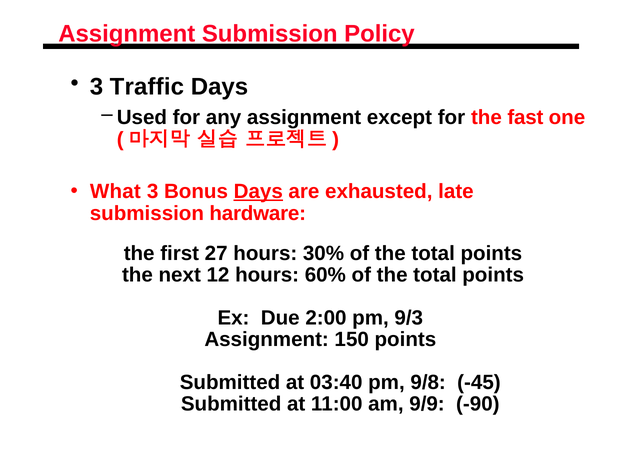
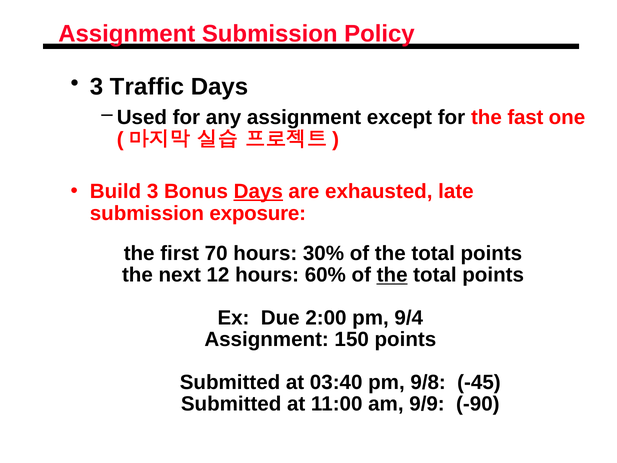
What: What -> Build (115, 191)
hardware: hardware -> exposure (258, 214)
27: 27 -> 70 (216, 254)
the underline: none -> present (392, 275)
9/3: 9/3 -> 9/4 (409, 318)
